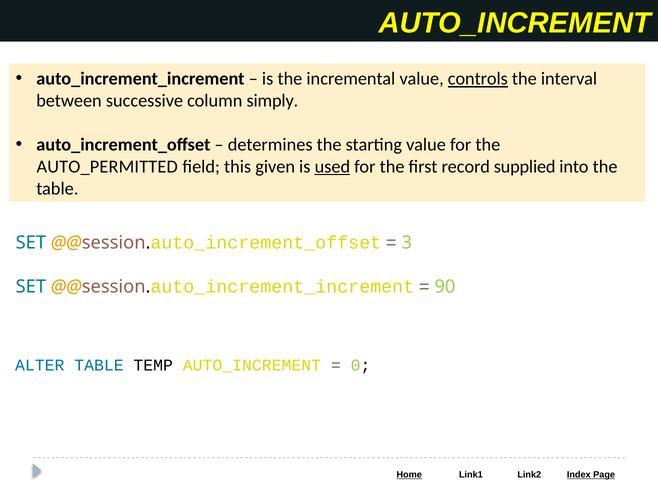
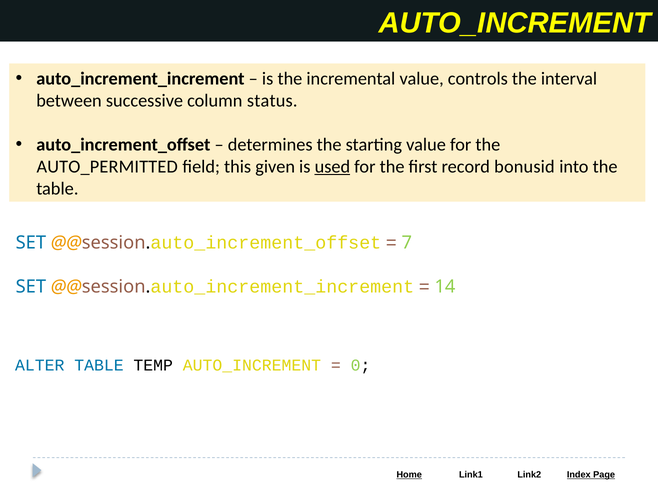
controls underline: present -> none (478, 79)
simply: simply -> status (272, 101)
supplied: supplied -> bonusid (524, 167)
3: 3 -> 7 (407, 243)
90: 90 -> 14 (445, 286)
